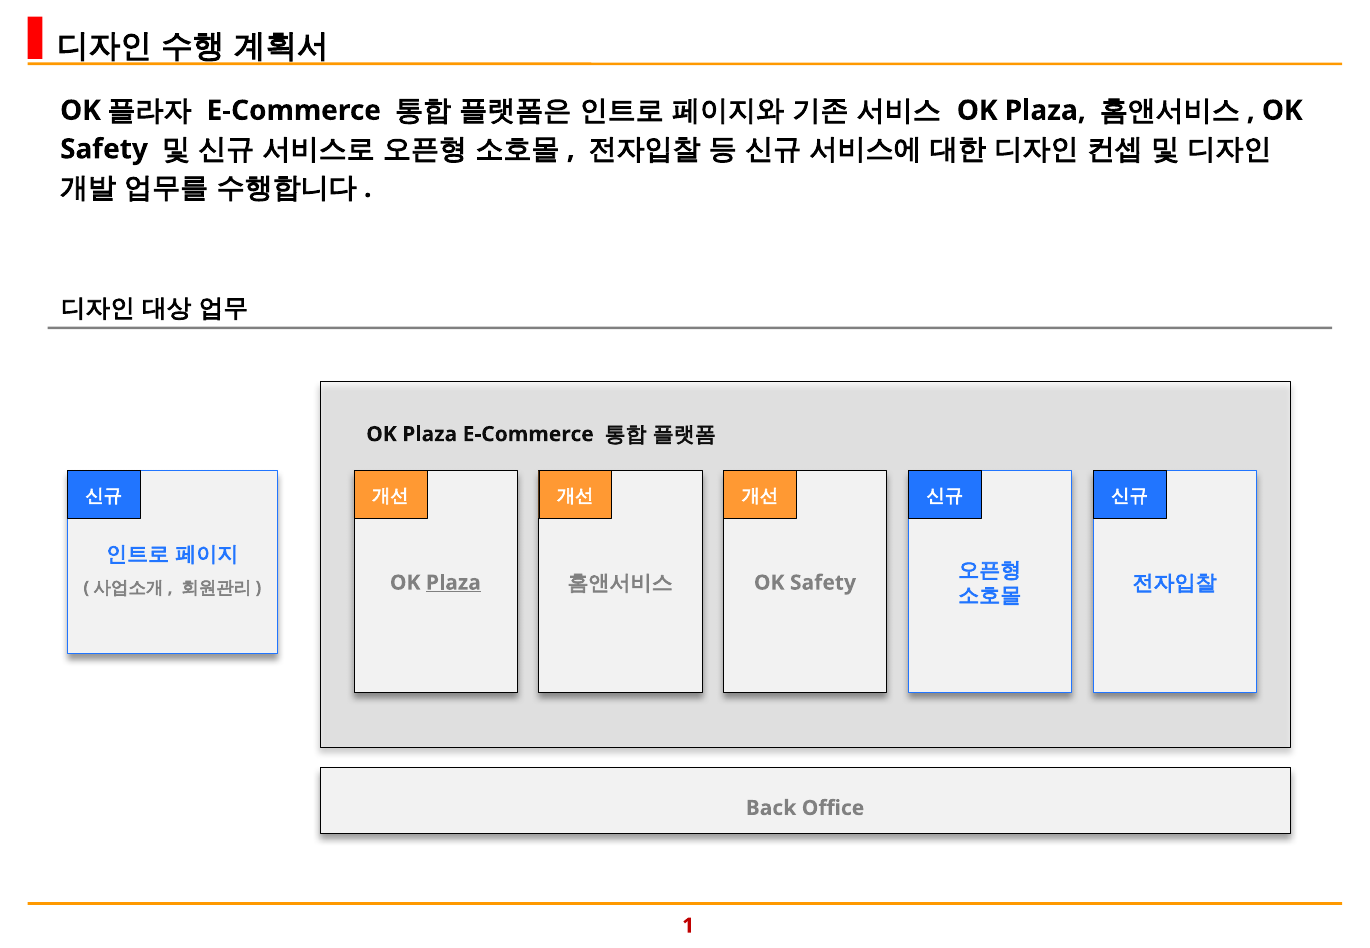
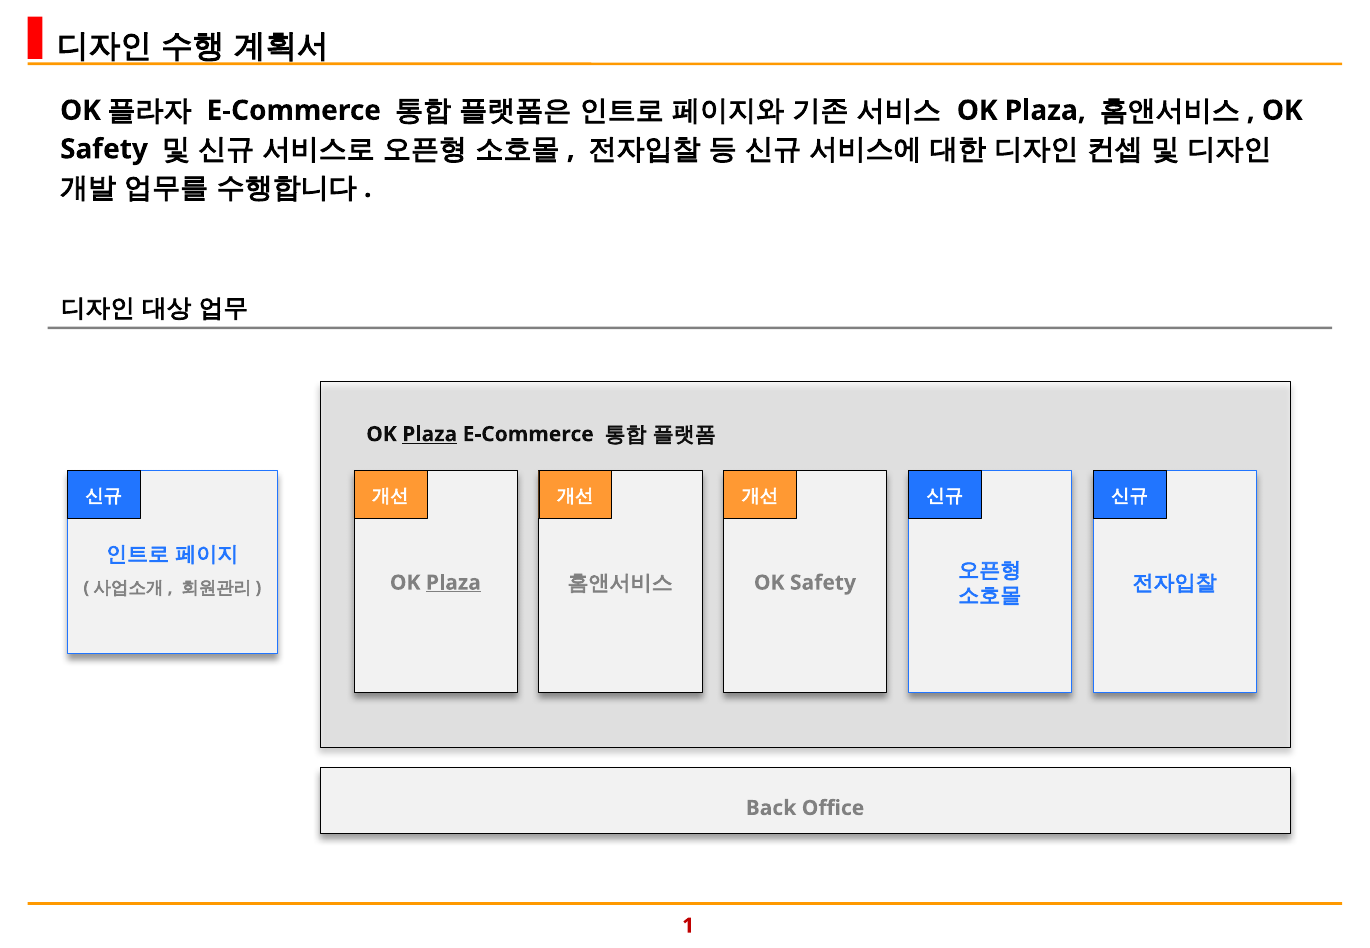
Plaza underline: none -> present (430, 434)
